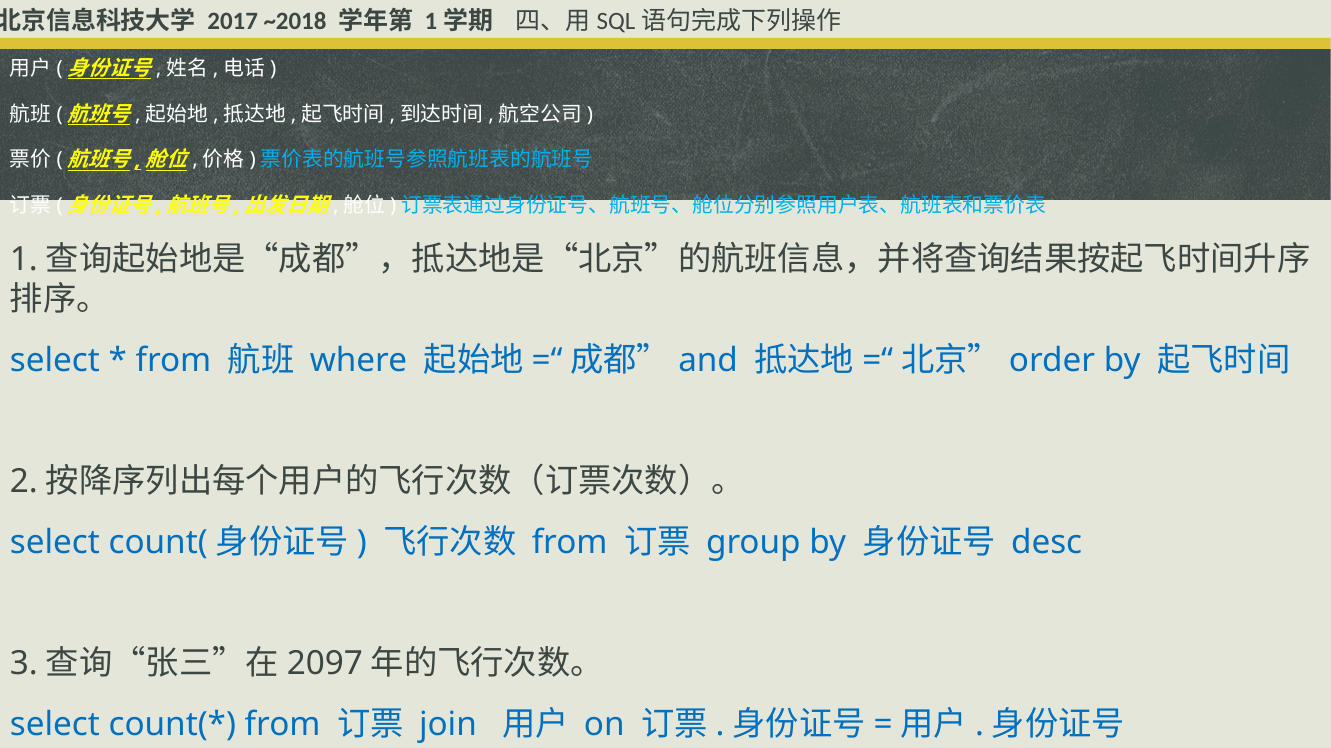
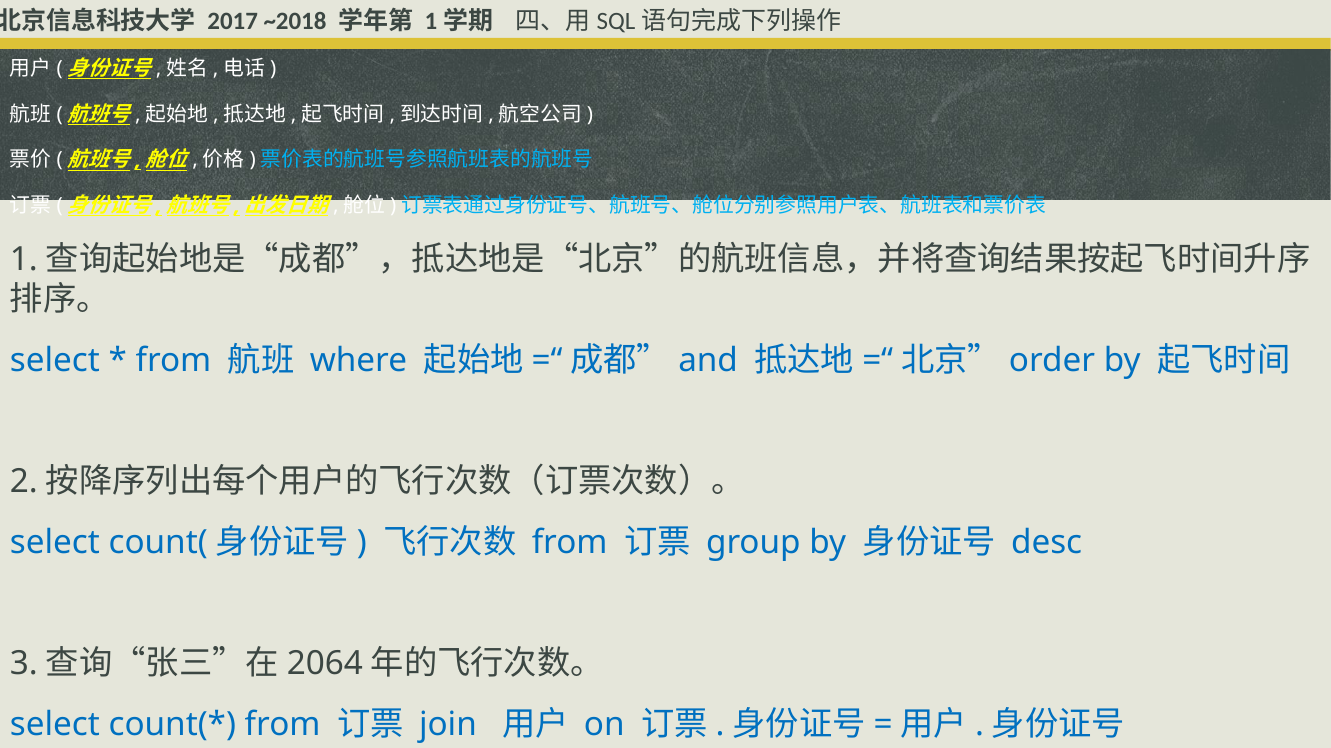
2097: 2097 -> 2064 (325, 664)
